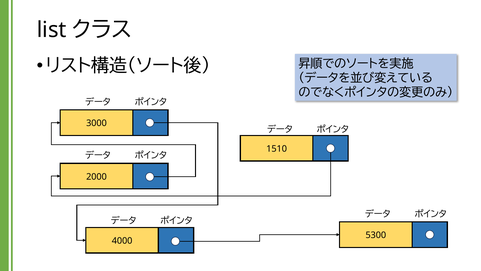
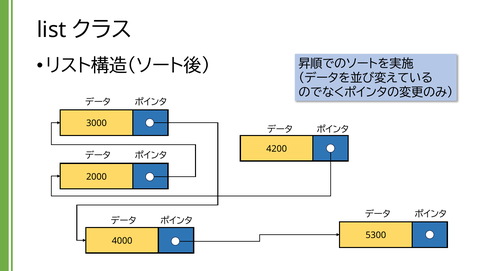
1510: 1510 -> 4200 (277, 149)
